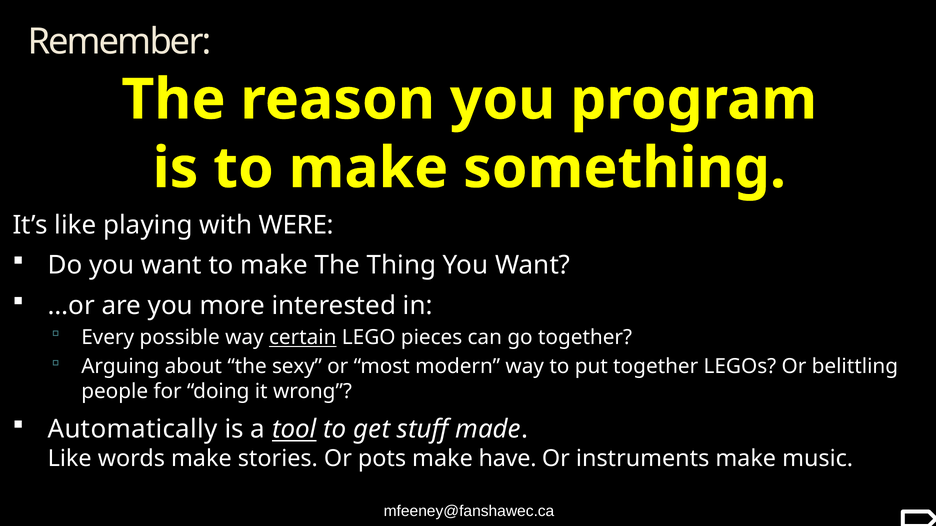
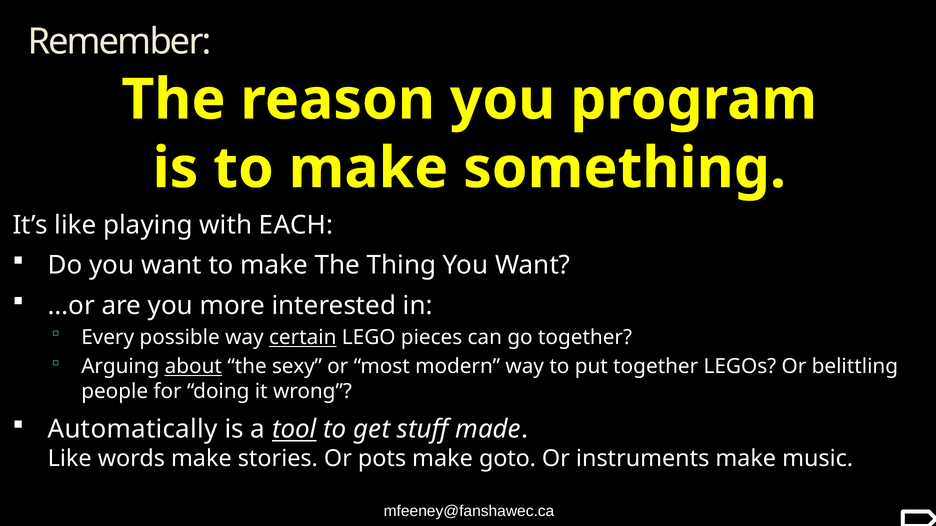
WERE: WERE -> EACH (296, 225)
about underline: none -> present (193, 367)
have: have -> goto (508, 459)
